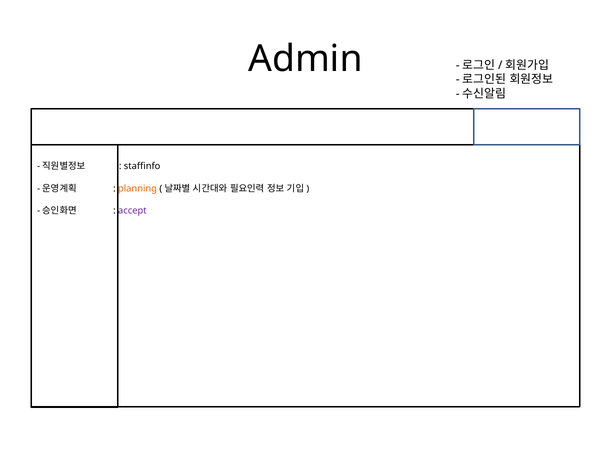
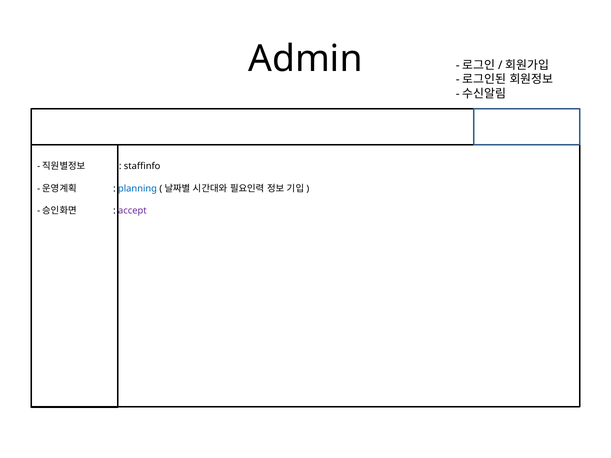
planning colour: orange -> blue (138, 189)
